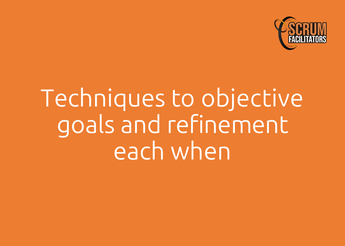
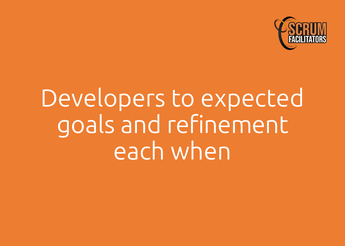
Techniques: Techniques -> Developers (103, 99)
objective: objective -> expected (252, 99)
